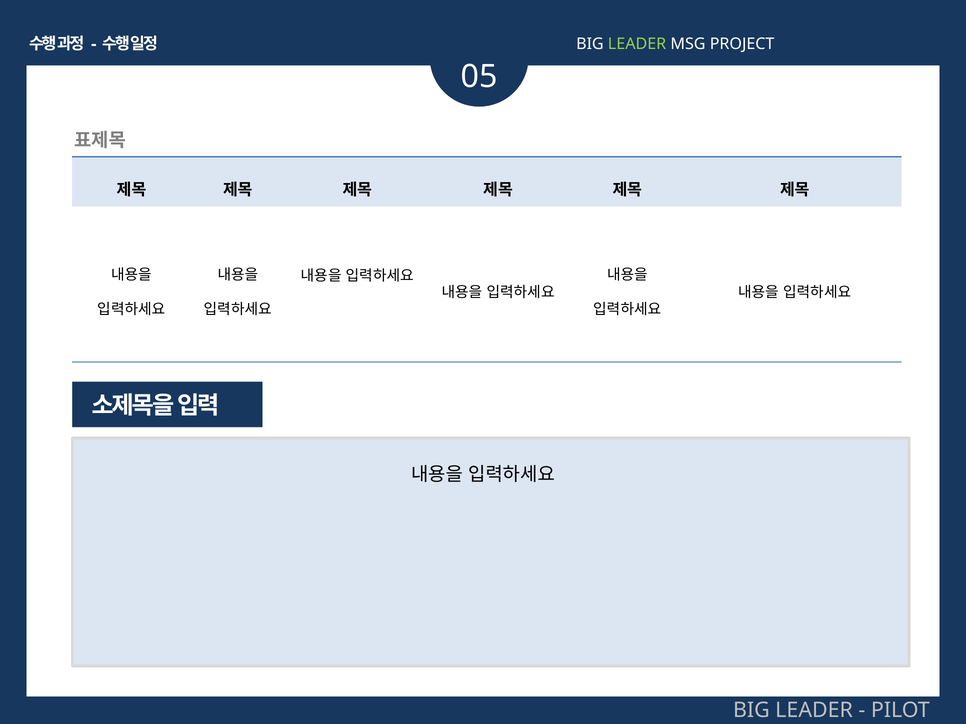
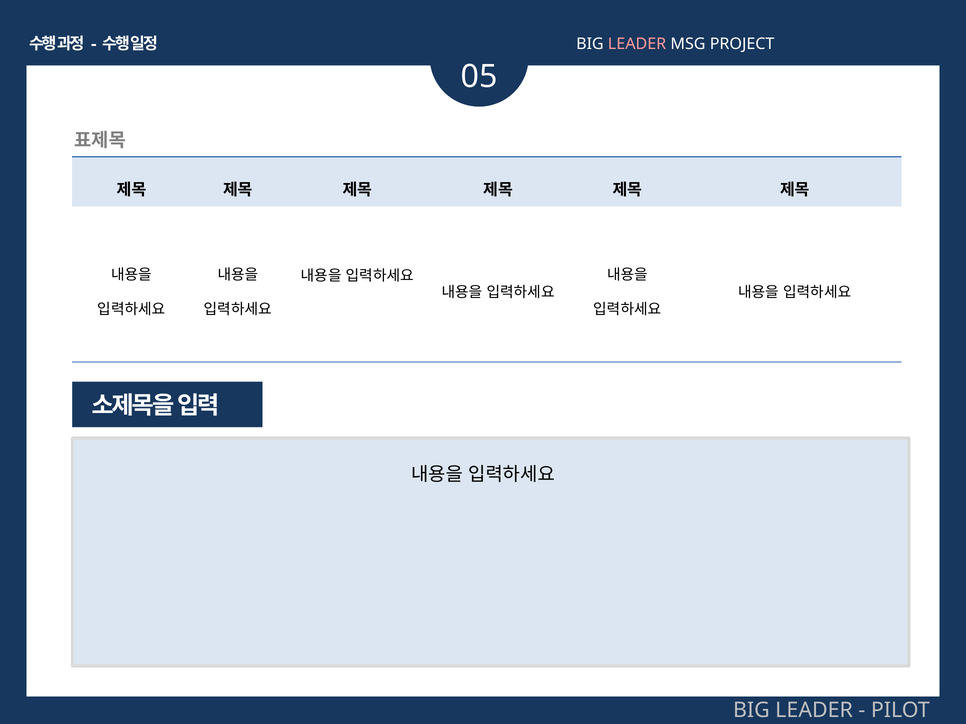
LEADER colour: light green -> pink (637, 44)
